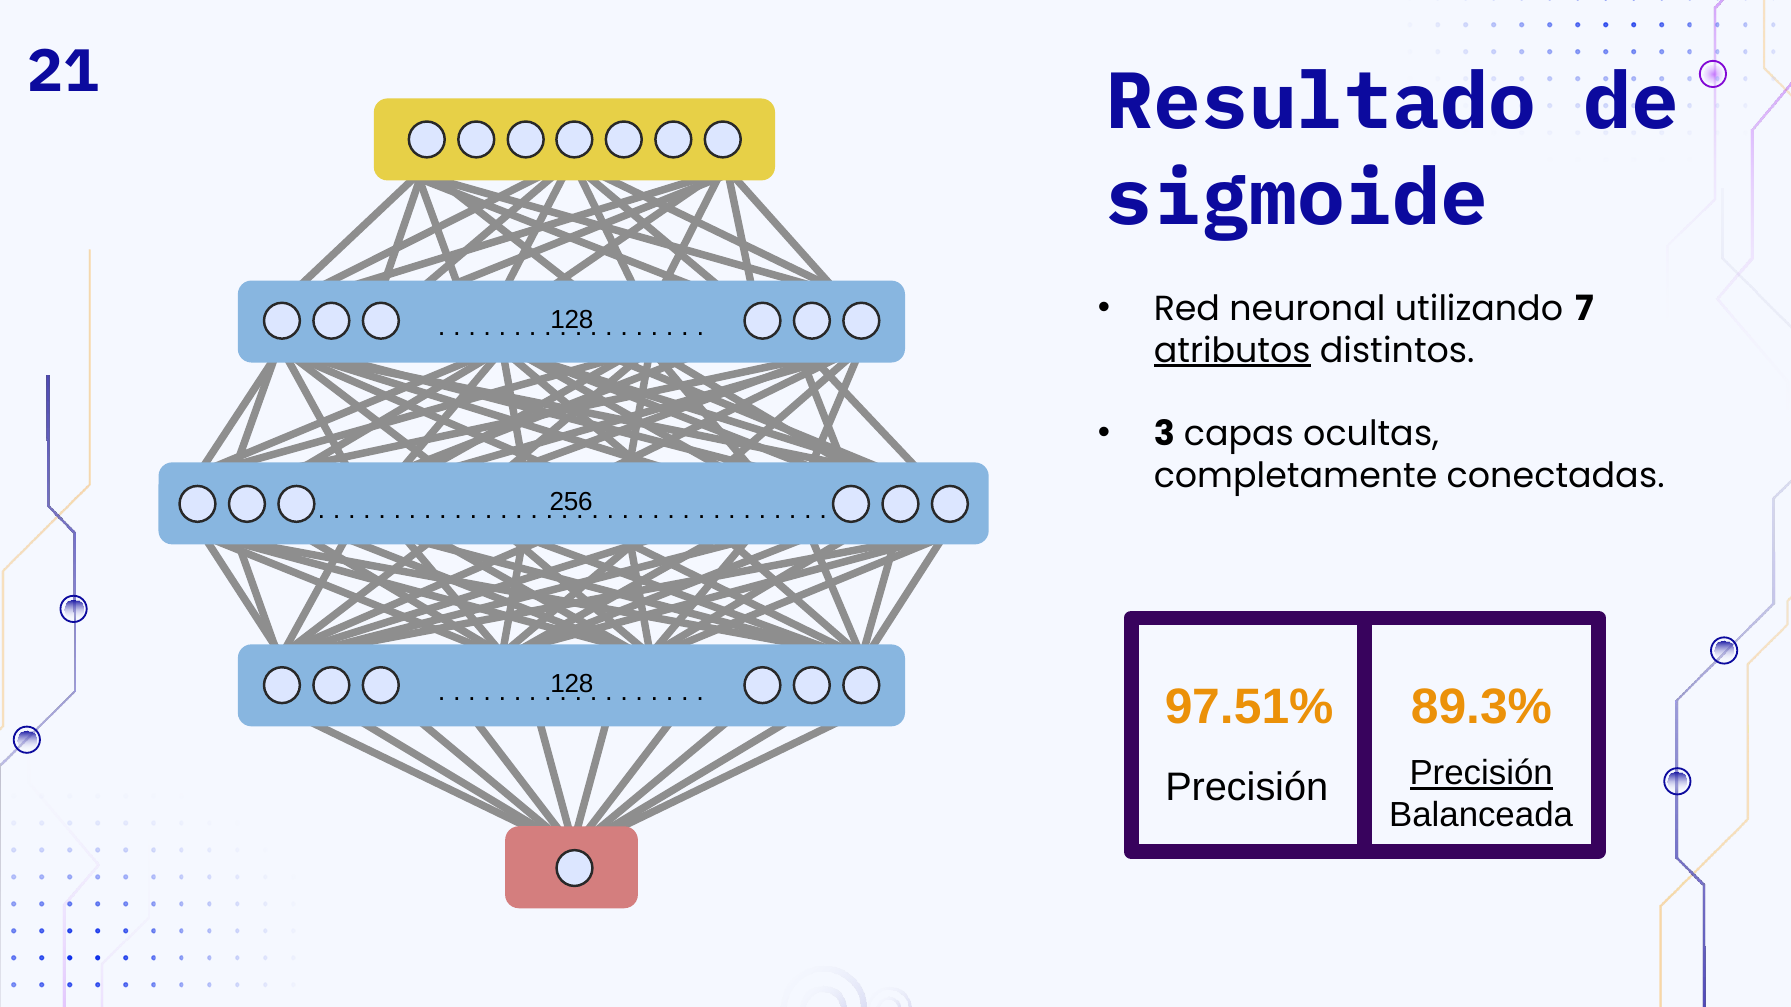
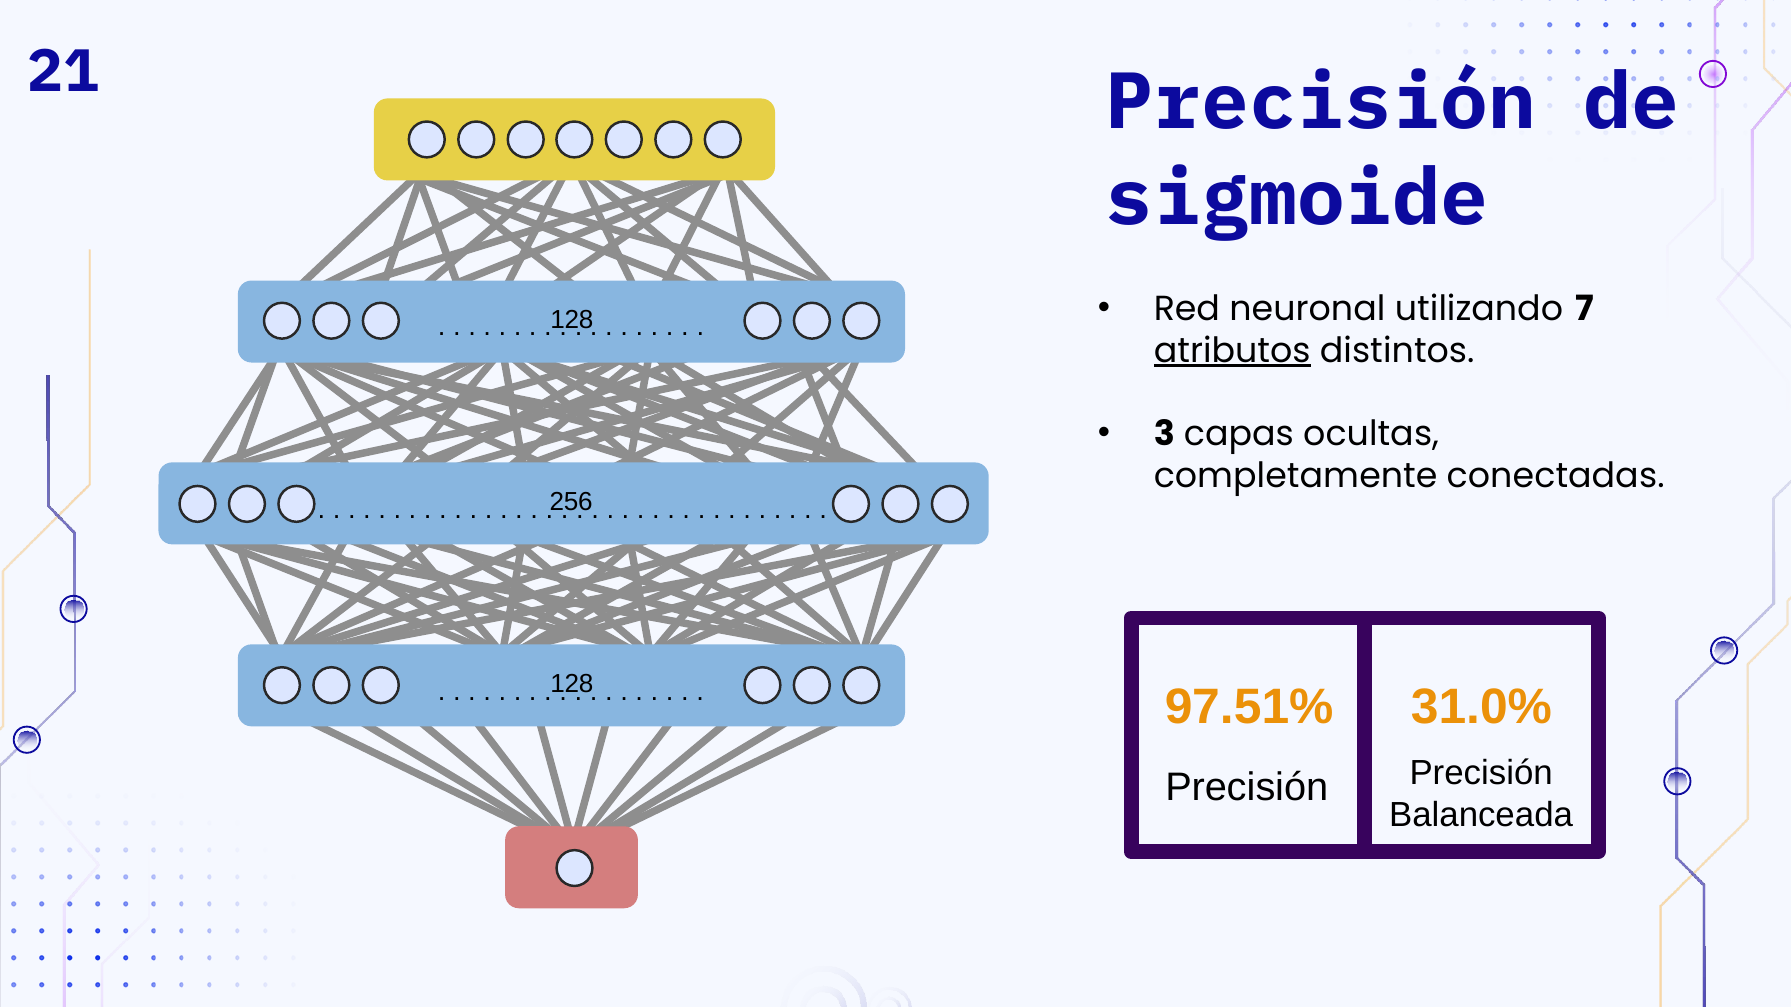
Resultado: Resultado -> Precisión (1321, 103)
89.3%: 89.3% -> 31.0% (1481, 707)
Precisión underline: present -> none (1481, 774)
